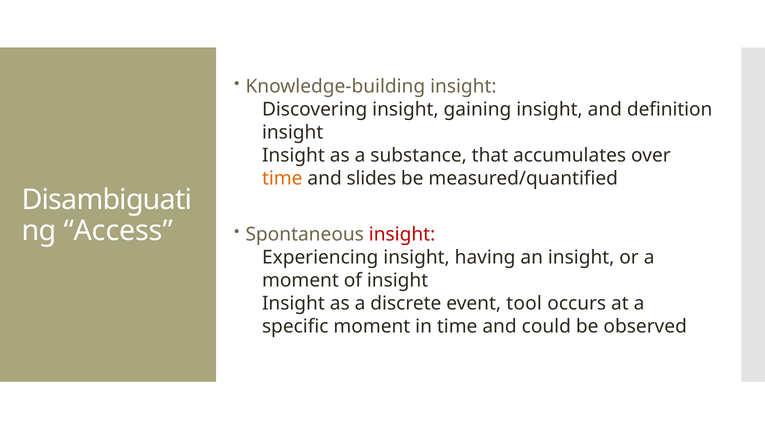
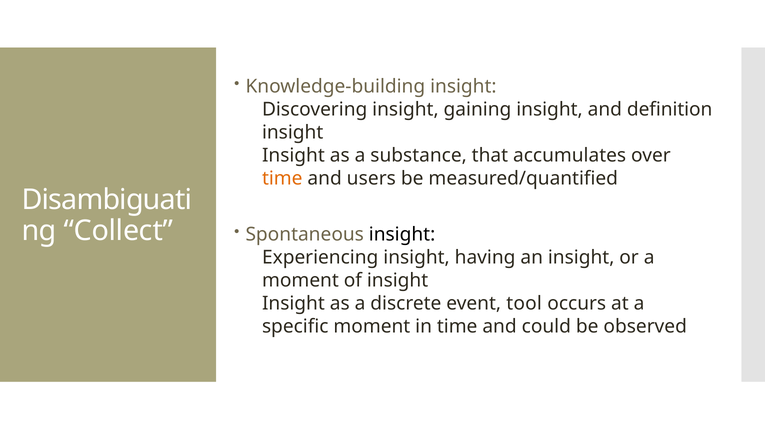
slides: slides -> users (371, 178)
Access: Access -> Collect (118, 231)
insight colour: red -> black (402, 235)
